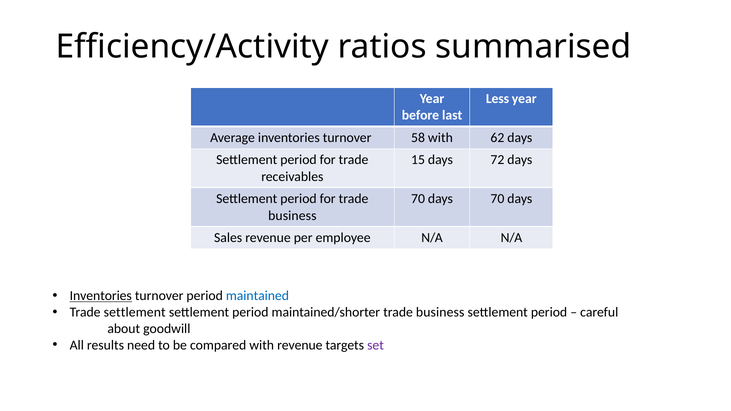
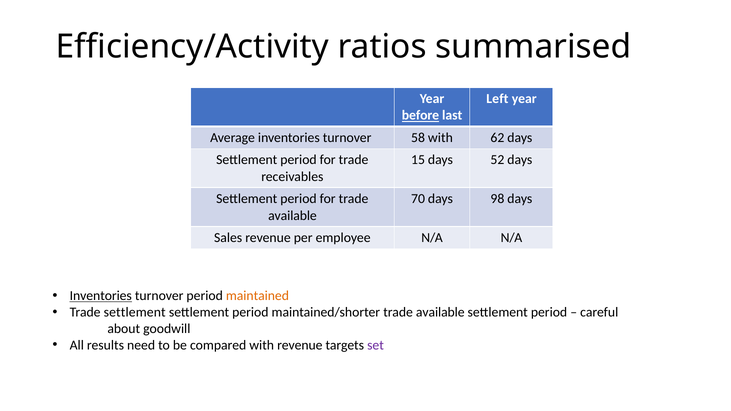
Less: Less -> Left (497, 99)
before underline: none -> present (420, 116)
72: 72 -> 52 (497, 160)
days 70: 70 -> 98 (497, 199)
business: business -> available (292, 216)
maintained colour: blue -> orange (257, 296)
maintained/shorter trade business: business -> available (440, 312)
